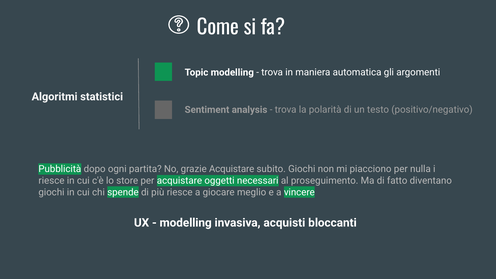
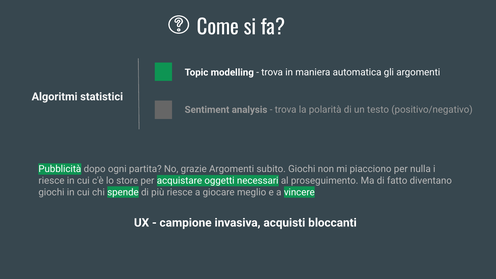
grazie Acquistare: Acquistare -> Argomenti (232, 169)
modelling: modelling -> campione (186, 223)
